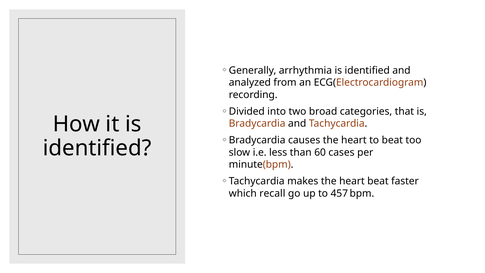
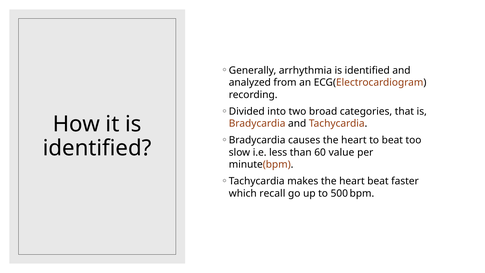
cases: cases -> value (341, 152)
457: 457 -> 500 (339, 193)
